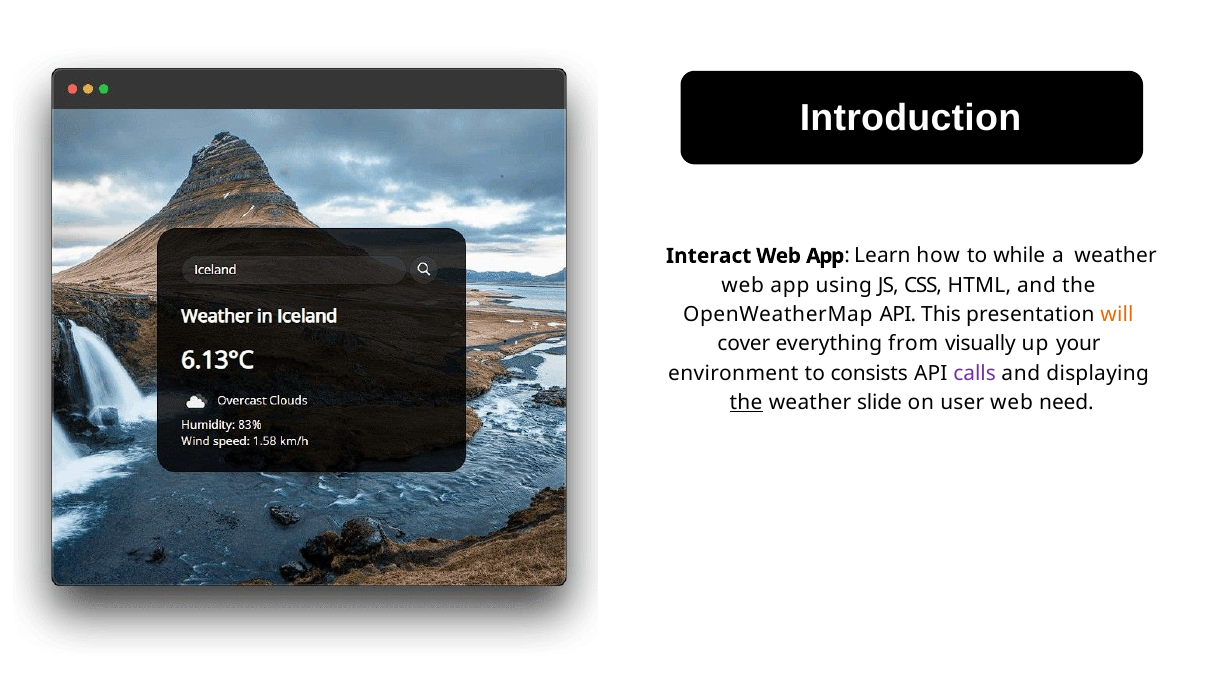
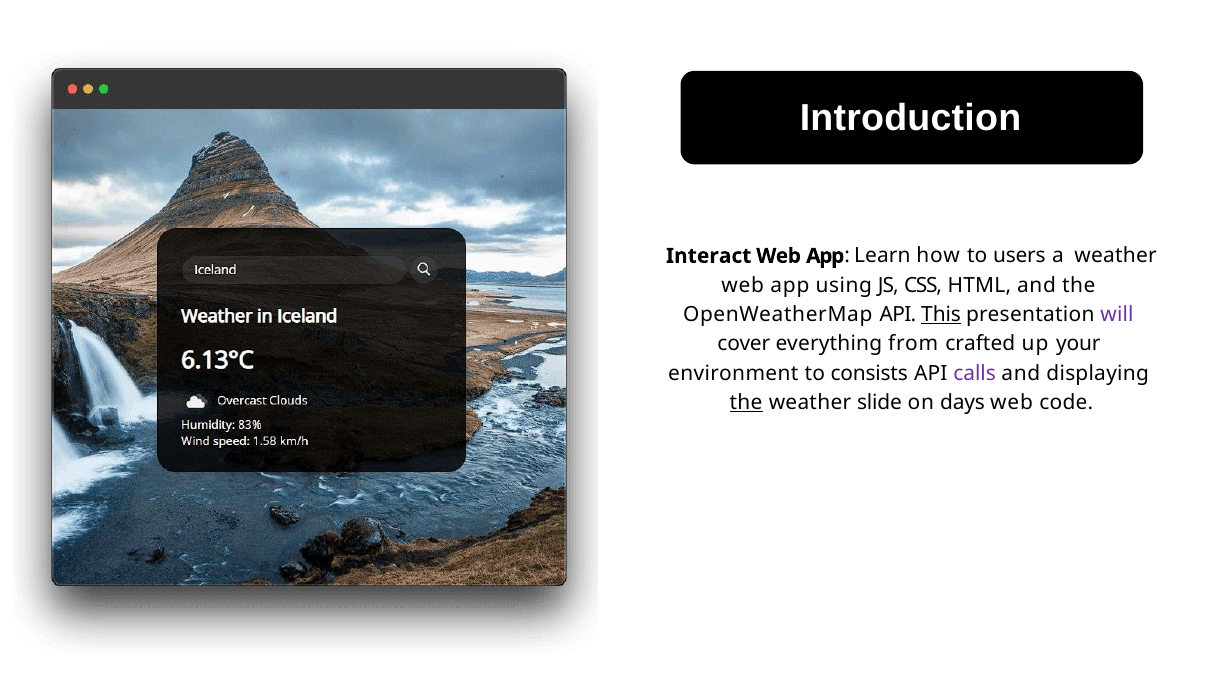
while: while -> users (1019, 256)
This underline: none -> present (941, 315)
will colour: orange -> purple (1117, 315)
visually: visually -> crafted (980, 344)
user: user -> days (963, 403)
need: need -> code (1066, 403)
